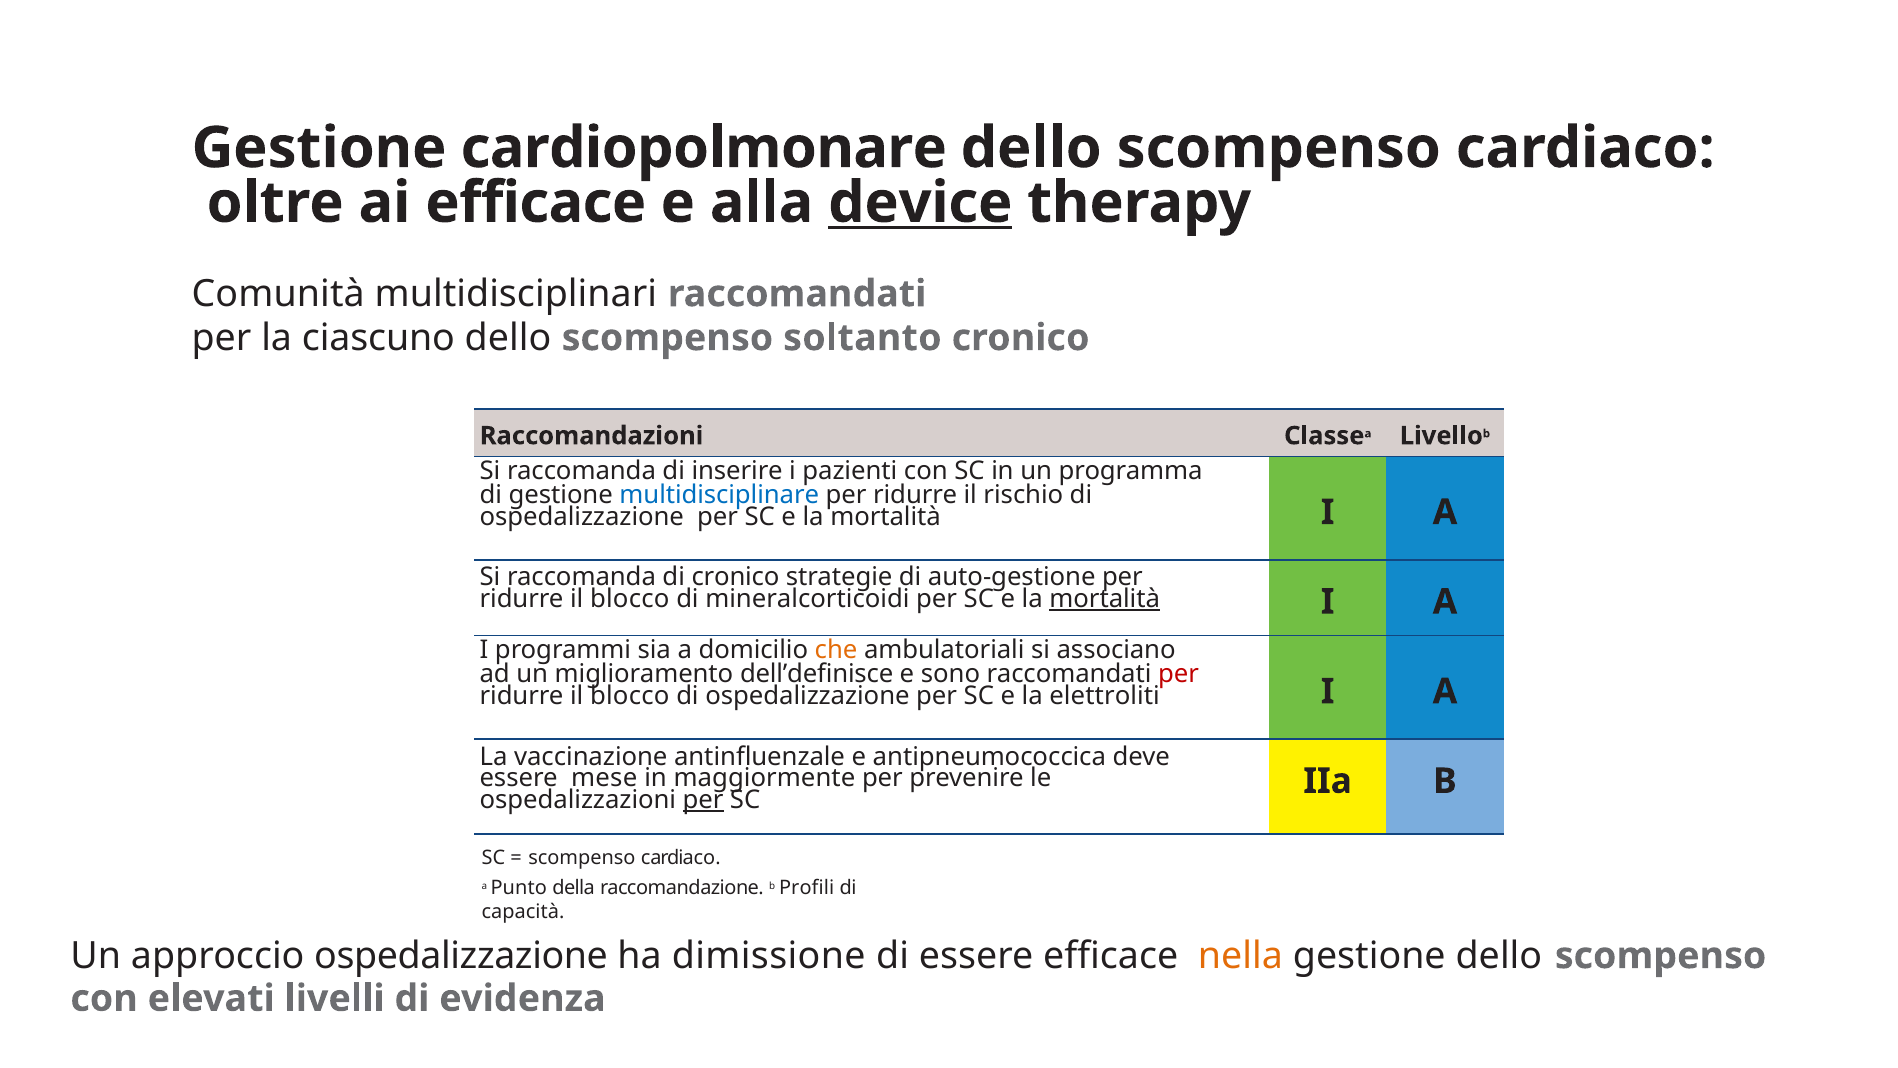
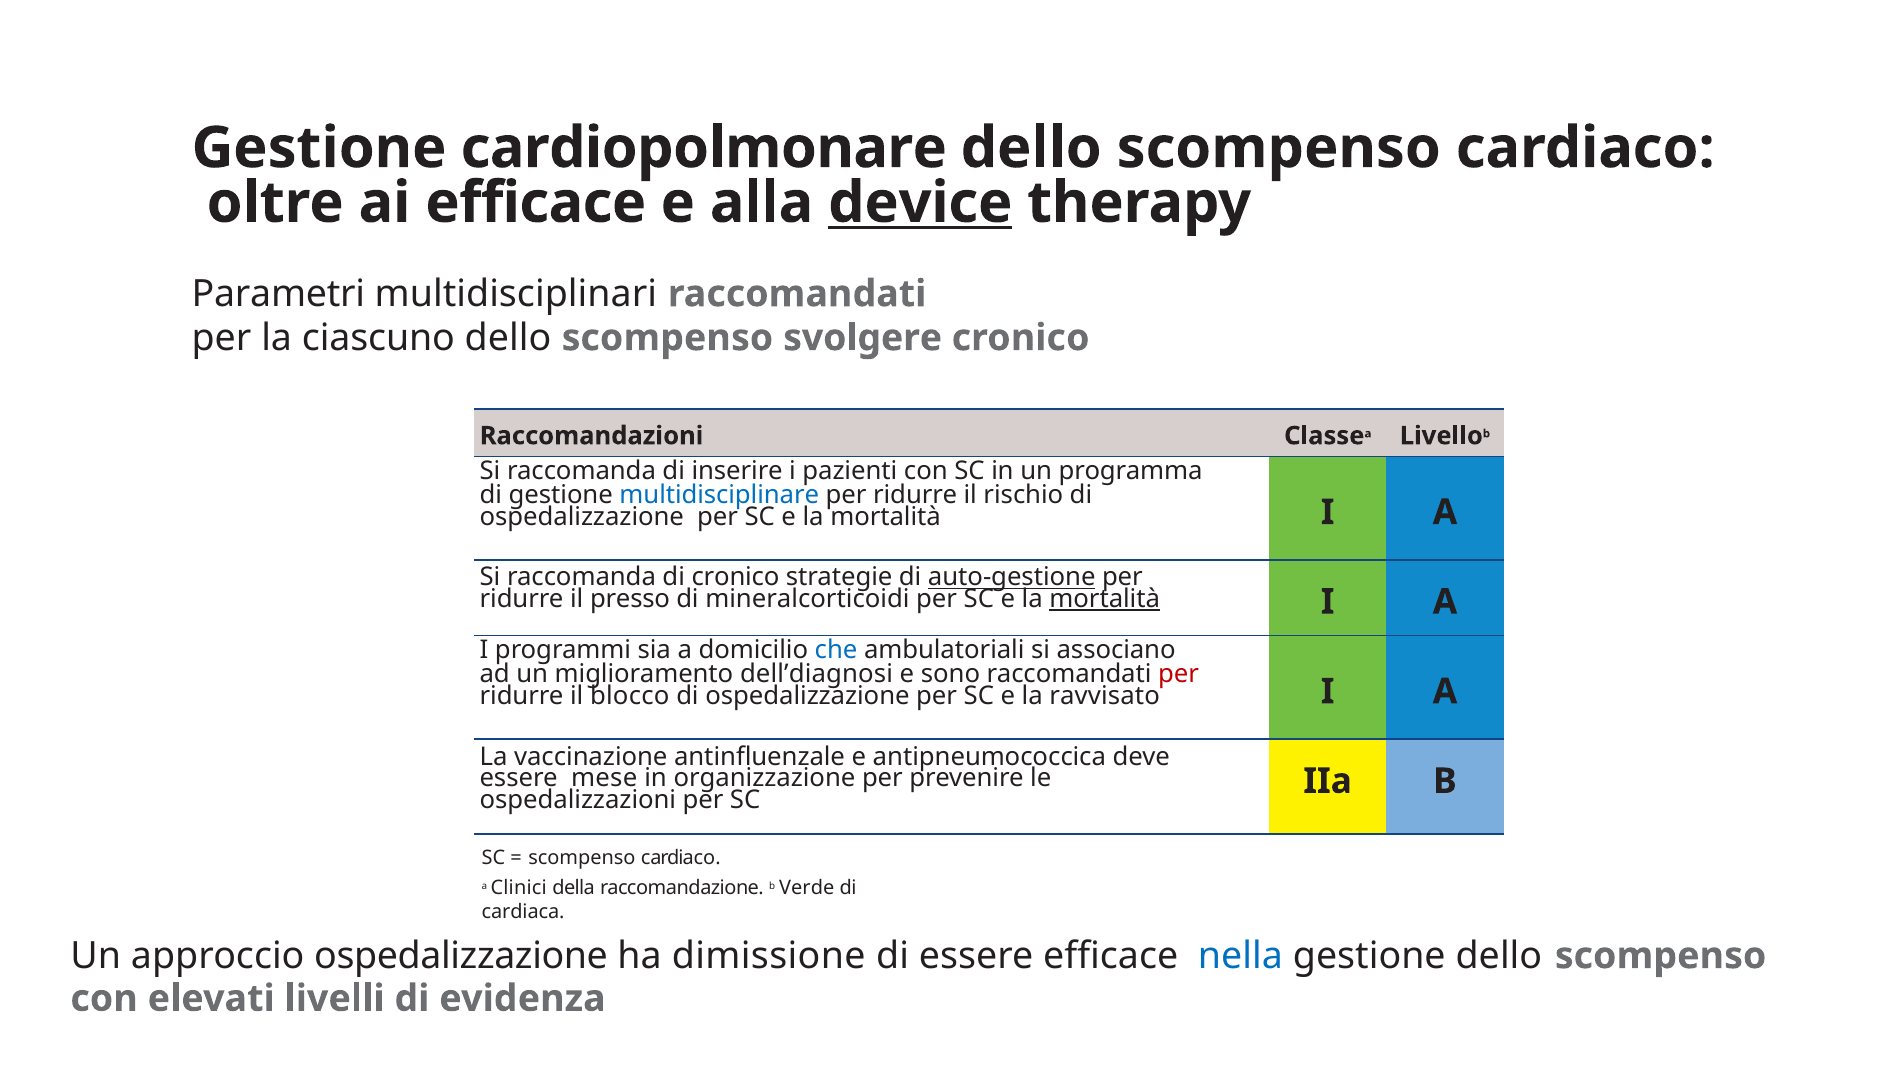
Comunità: Comunità -> Parametri (278, 294)
soltanto: soltanto -> svolgere (863, 338)
auto-gestione underline: none -> present (1012, 577)
blocco: blocco -> presso (630, 599)
che colour: orange -> blue (836, 650)
dell’definisce: dell’definisce -> dell’diagnosi (816, 674)
elettroliti: elettroliti -> ravvisato (1105, 696)
maggiormente: maggiormente -> organizzazione (764, 778)
per underline: present -> none (703, 800)
Punto: Punto -> Clinici (519, 887)
Profili: Profili -> Verde (807, 887)
capacità: capacità -> cardiaca (523, 911)
nella colour: orange -> blue (1240, 955)
